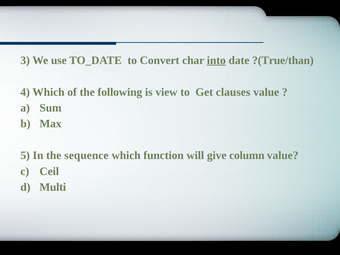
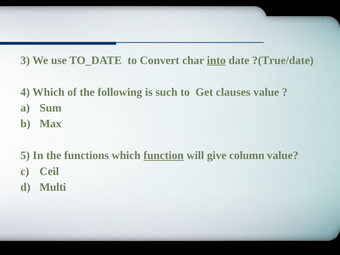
?(True/than: ?(True/than -> ?(True/date (283, 60)
view: view -> such (166, 92)
sequence: sequence -> functions (86, 155)
function underline: none -> present (164, 155)
